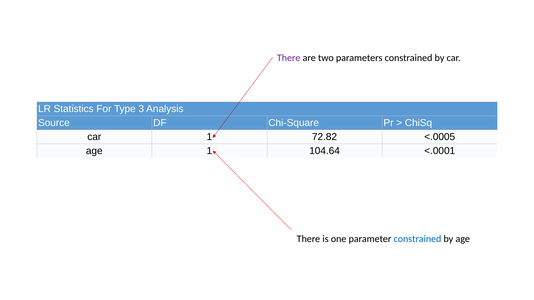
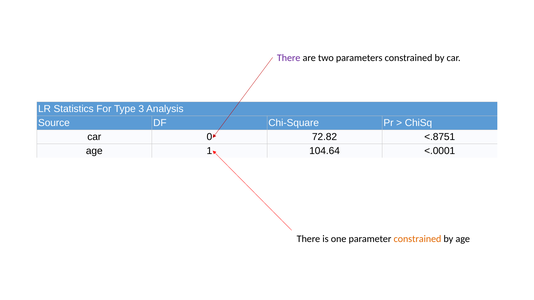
car 1: 1 -> 0 (209, 137)
<.0005: <.0005 -> <.8751 (440, 137)
constrained colour: blue -> orange (417, 239)
